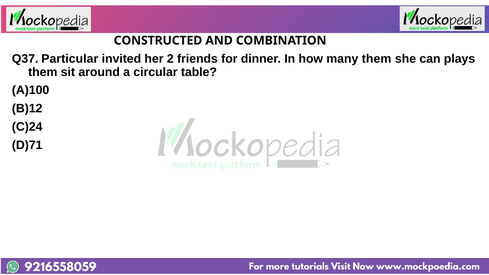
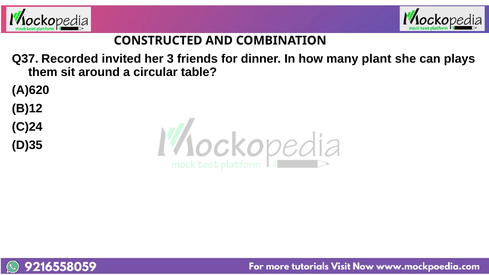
Particular: Particular -> Recorded (70, 59)
2: 2 -> 3 (170, 59)
many them: them -> plant (377, 59)
A)100: A)100 -> A)620 (31, 90)
D)71: D)71 -> D)35 (27, 145)
